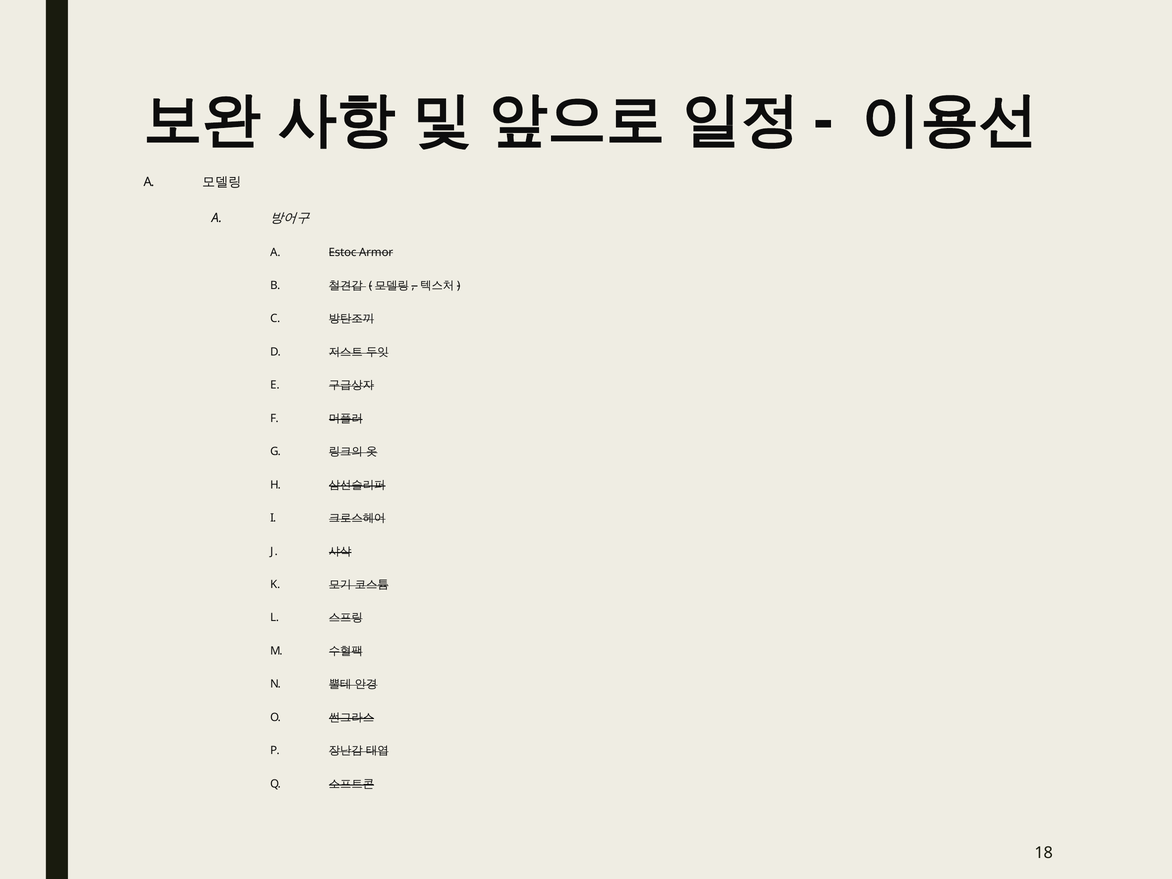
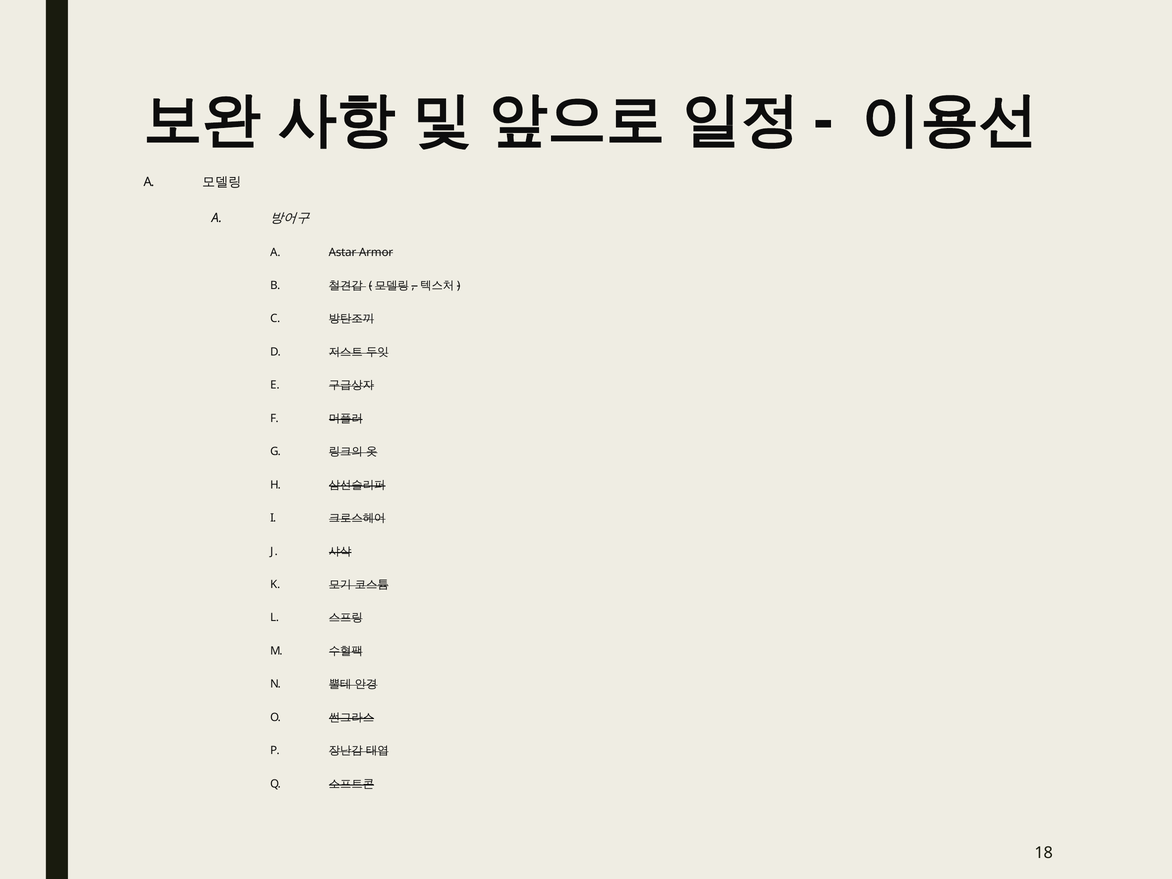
Estoc: Estoc -> Astar (342, 252)
